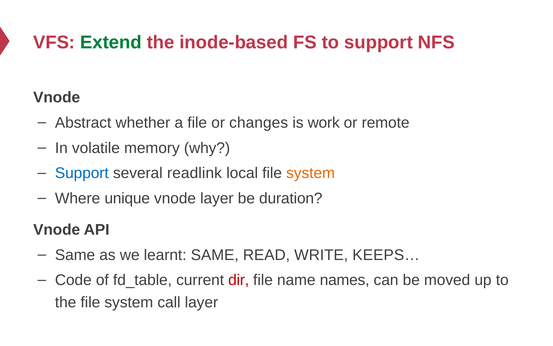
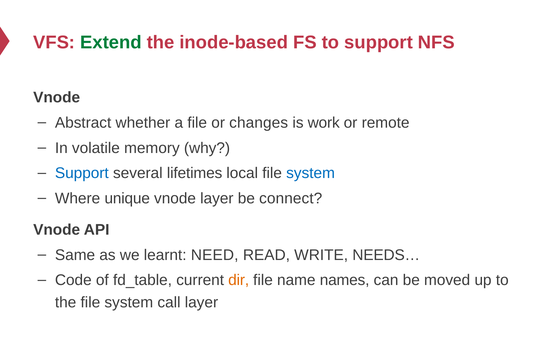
readlink: readlink -> lifetimes (195, 173)
system colour: orange -> blue (311, 173)
duration: duration -> connect (291, 198)
learnt SAME: SAME -> NEED (215, 255)
KEEPS…: KEEPS… -> NEEDS… (386, 255)
dir colour: red -> orange (239, 280)
